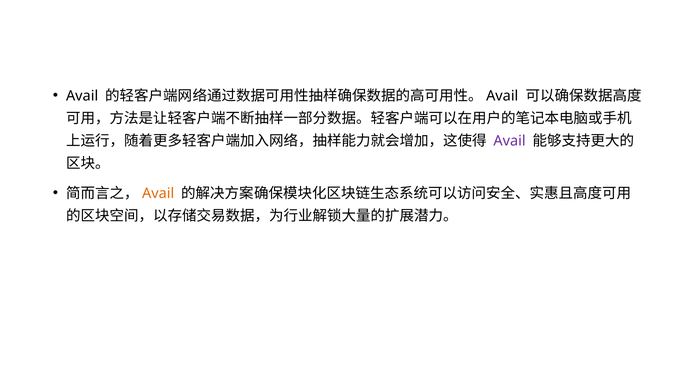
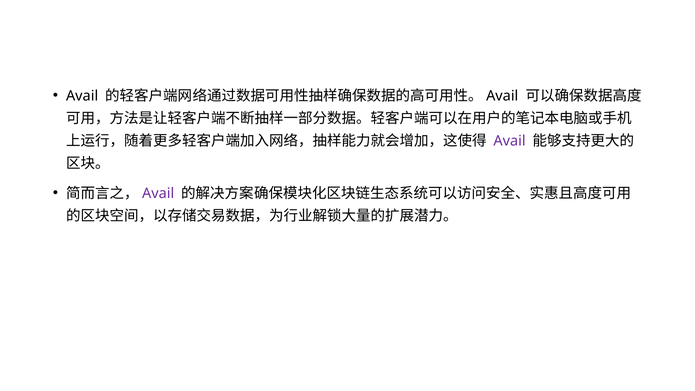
Avail colour: orange -> purple (158, 193)
